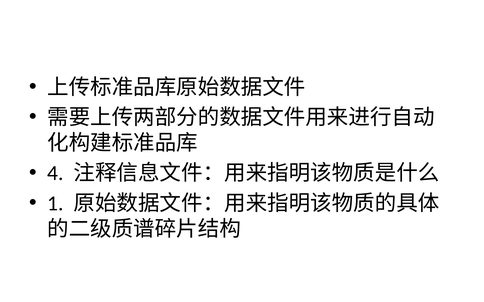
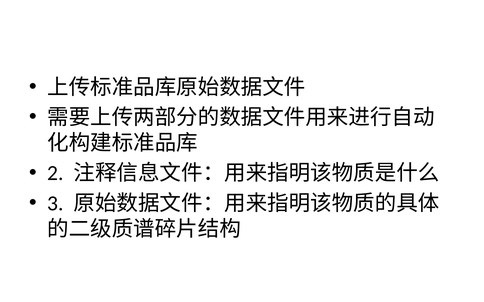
4: 4 -> 2 (55, 173)
1: 1 -> 3 (55, 204)
